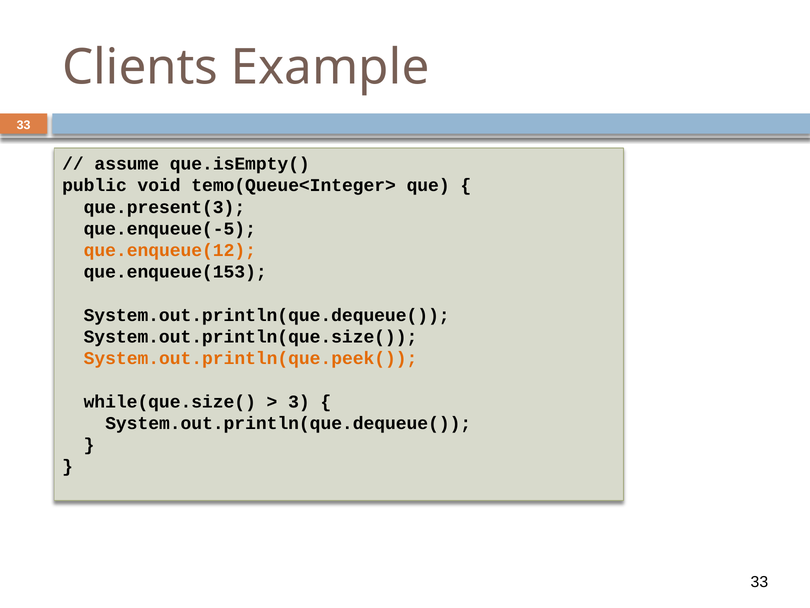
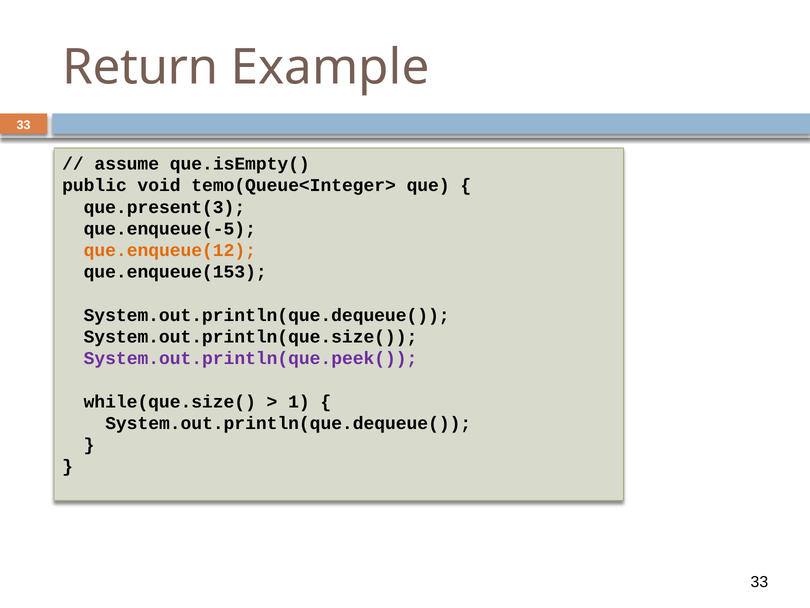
Clients: Clients -> Return (140, 68)
System.out.println(que.peek( colour: orange -> purple (251, 358)
3: 3 -> 1 (299, 401)
